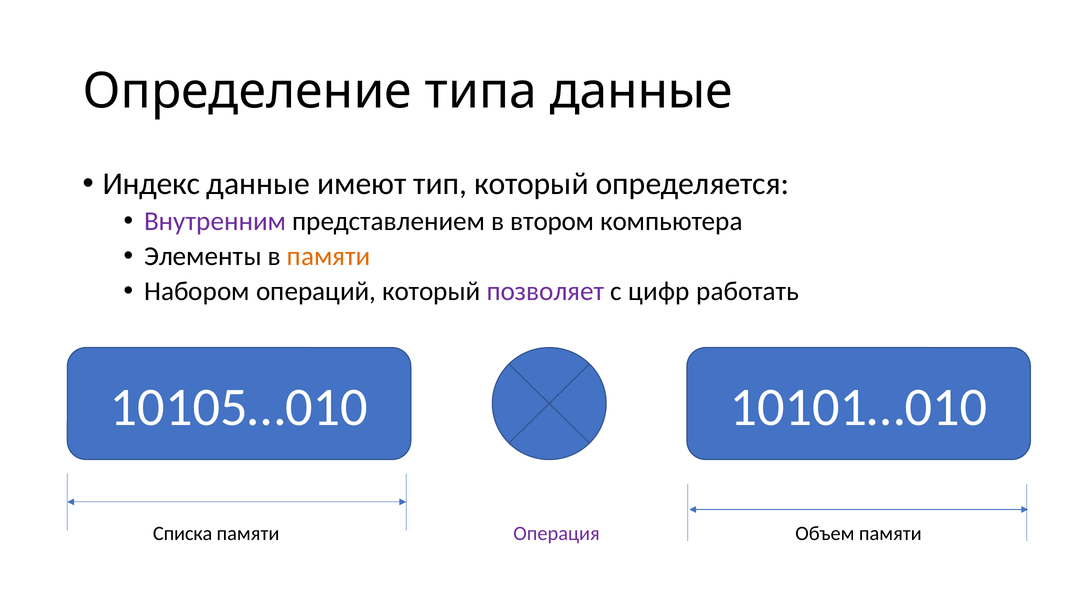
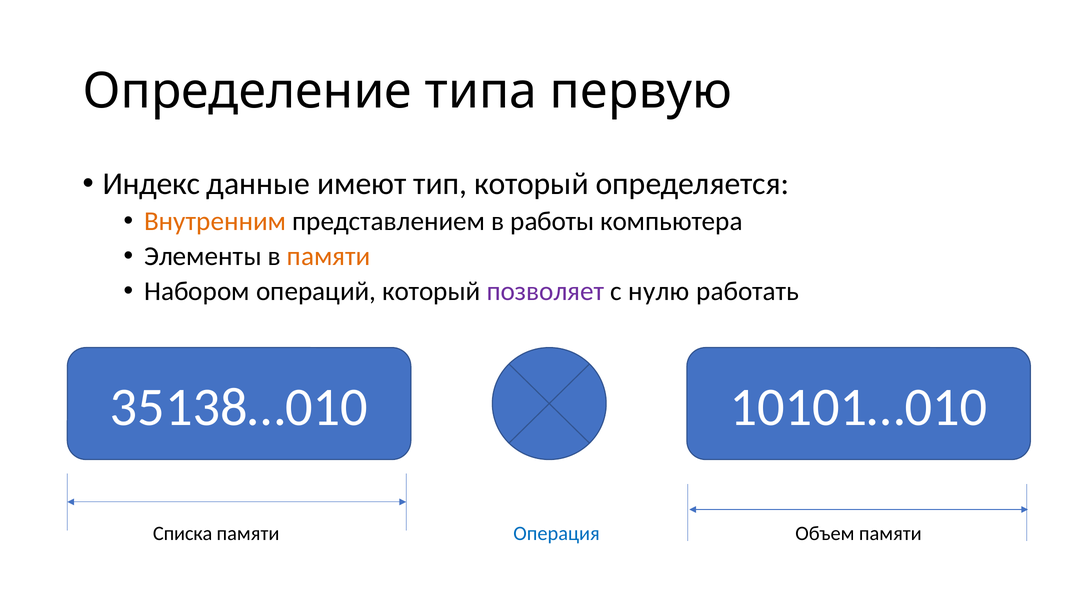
типа данные: данные -> первую (641, 91)
Внутренним colour: purple -> orange (215, 221)
втором: втором -> работы (552, 221)
цифр: цифр -> нулю (659, 291)
10105…010: 10105…010 -> 35138…010 (239, 407)
Операция colour: purple -> blue (557, 533)
